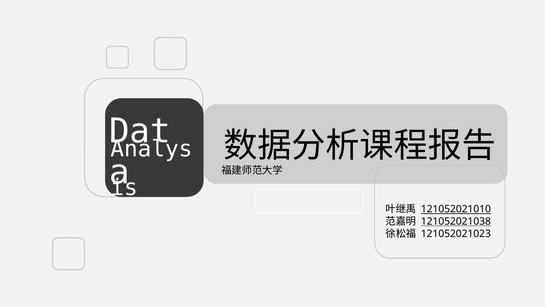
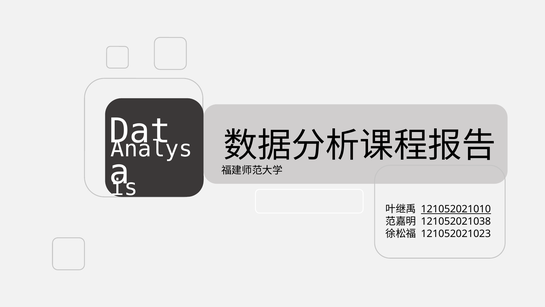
121052021038 underline: present -> none (456, 221)
